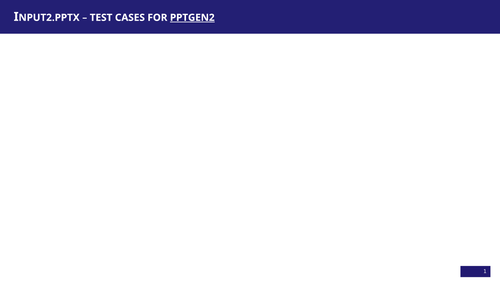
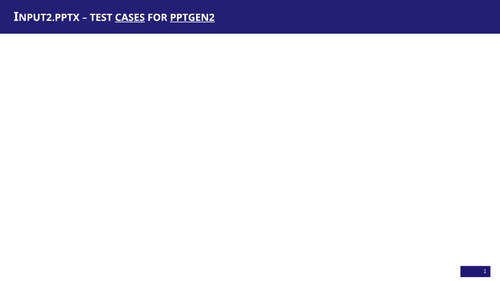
CASES underline: none -> present (130, 18)
